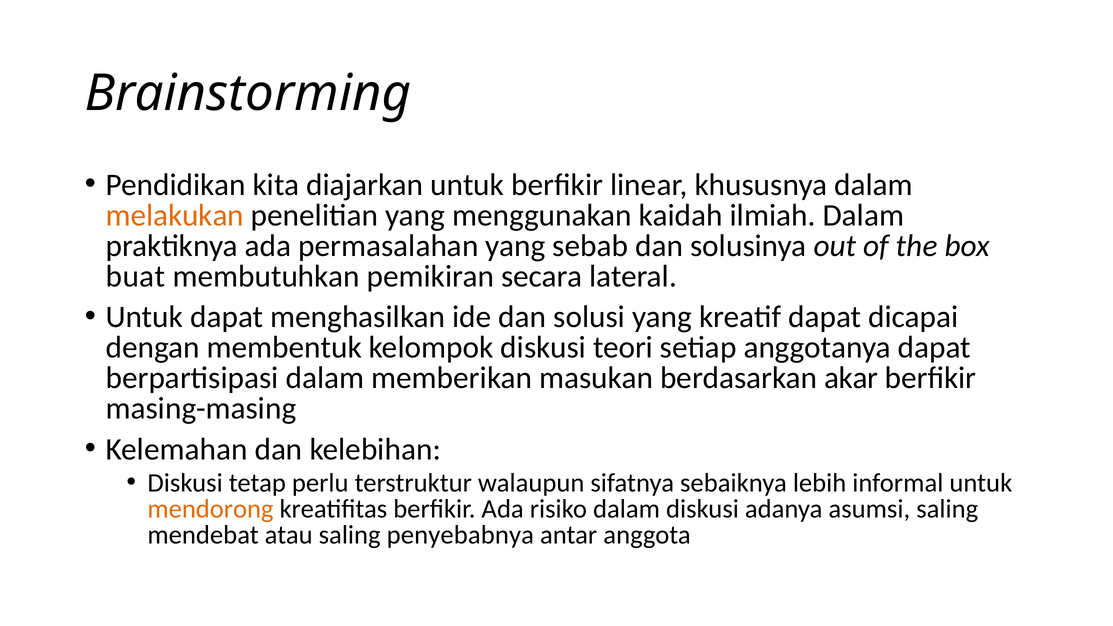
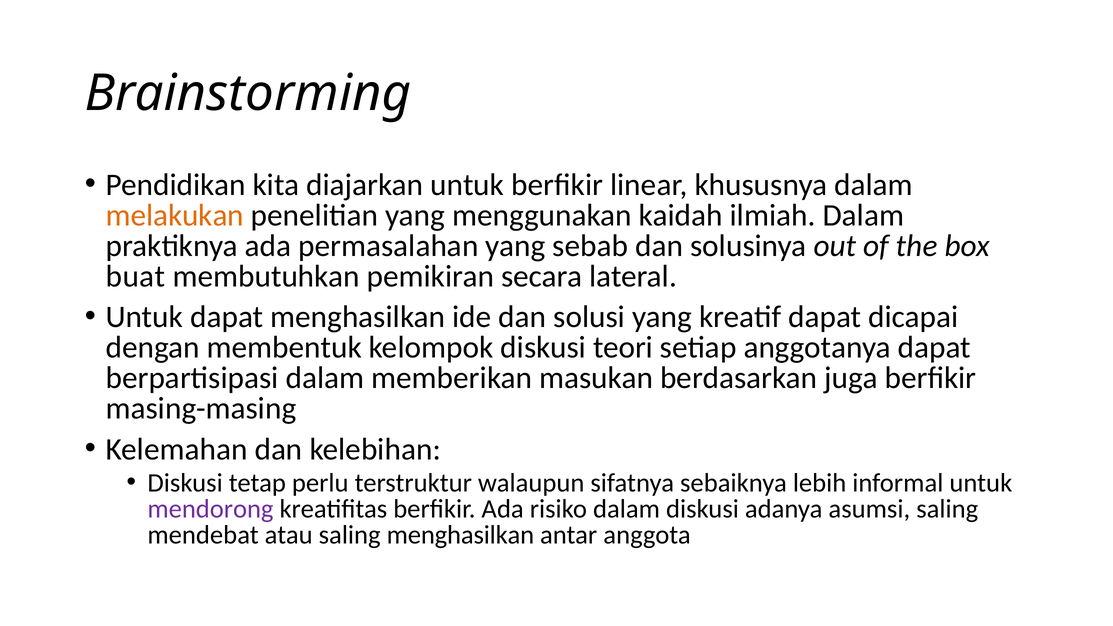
akar: akar -> juga (851, 378)
mendorong colour: orange -> purple (210, 509)
saling penyebabnya: penyebabnya -> menghasilkan (460, 535)
